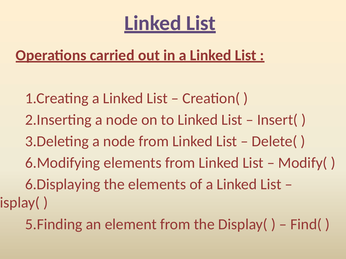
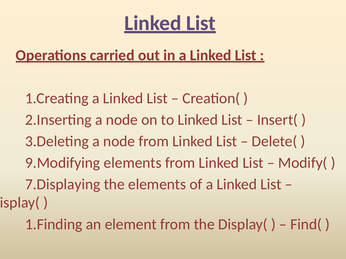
6.Modifying: 6.Modifying -> 9.Modifying (63, 163)
6.Displaying: 6.Displaying -> 7.Displaying (63, 185)
5.Finding: 5.Finding -> 1.Finding (54, 225)
